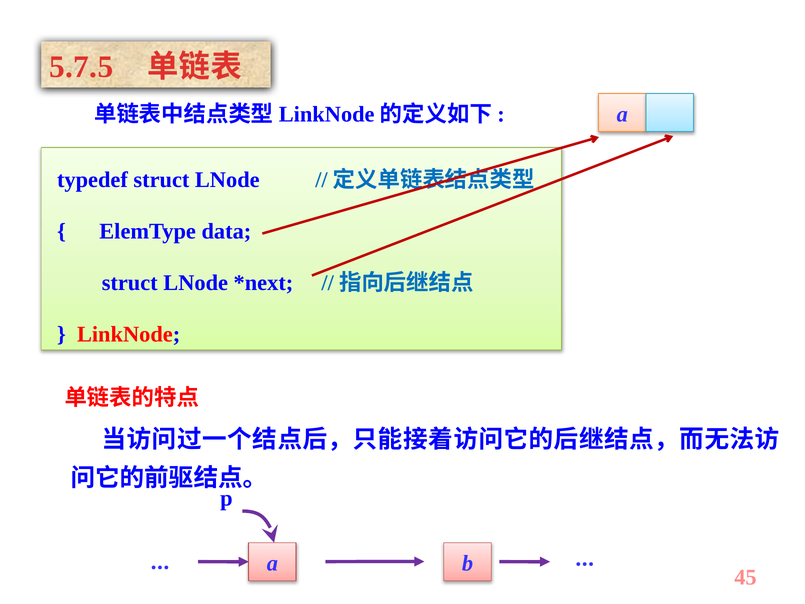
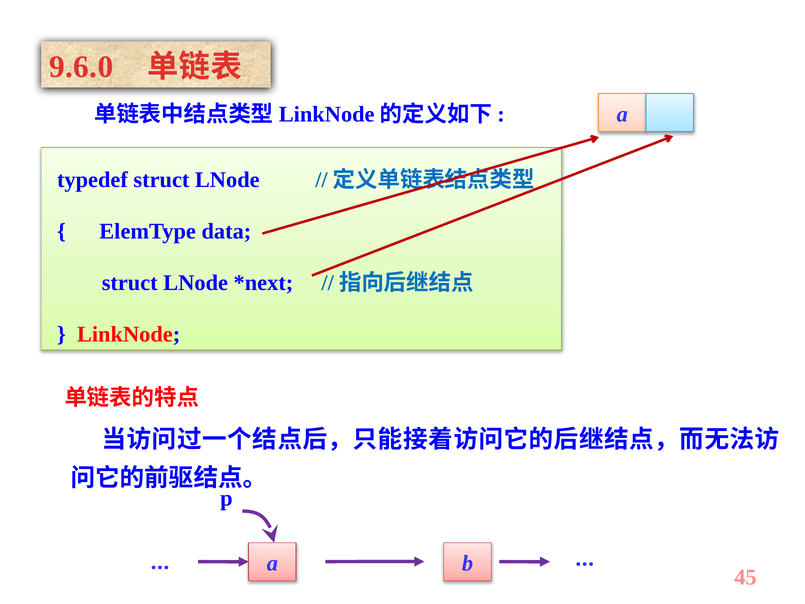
5.7.5: 5.7.5 -> 9.6.0 (81, 67)
